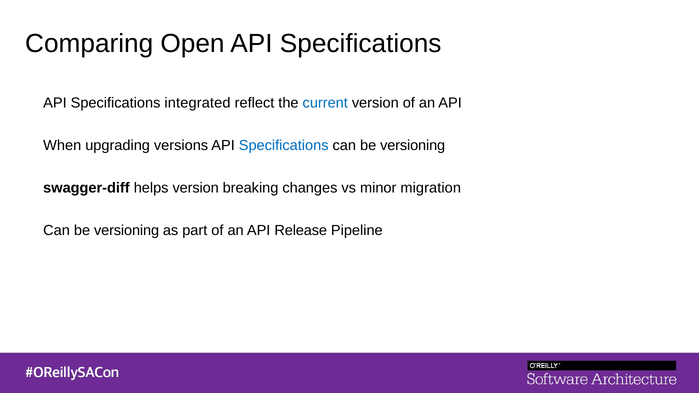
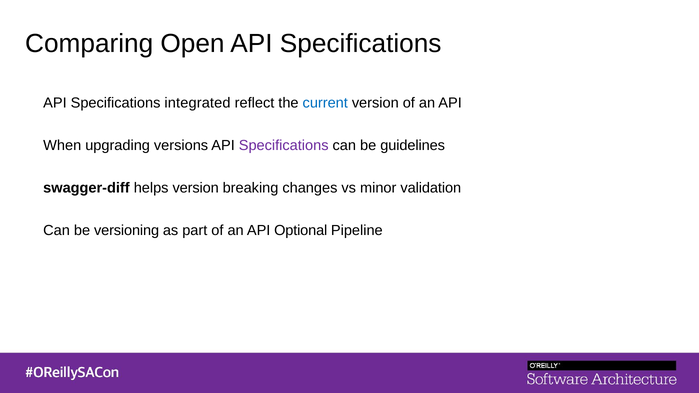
Specifications colour: blue -> purple (284, 145)
can be versioning: versioning -> guidelines (413, 145)
migration: migration -> validation (431, 188)
Release: Release -> Optional (301, 231)
